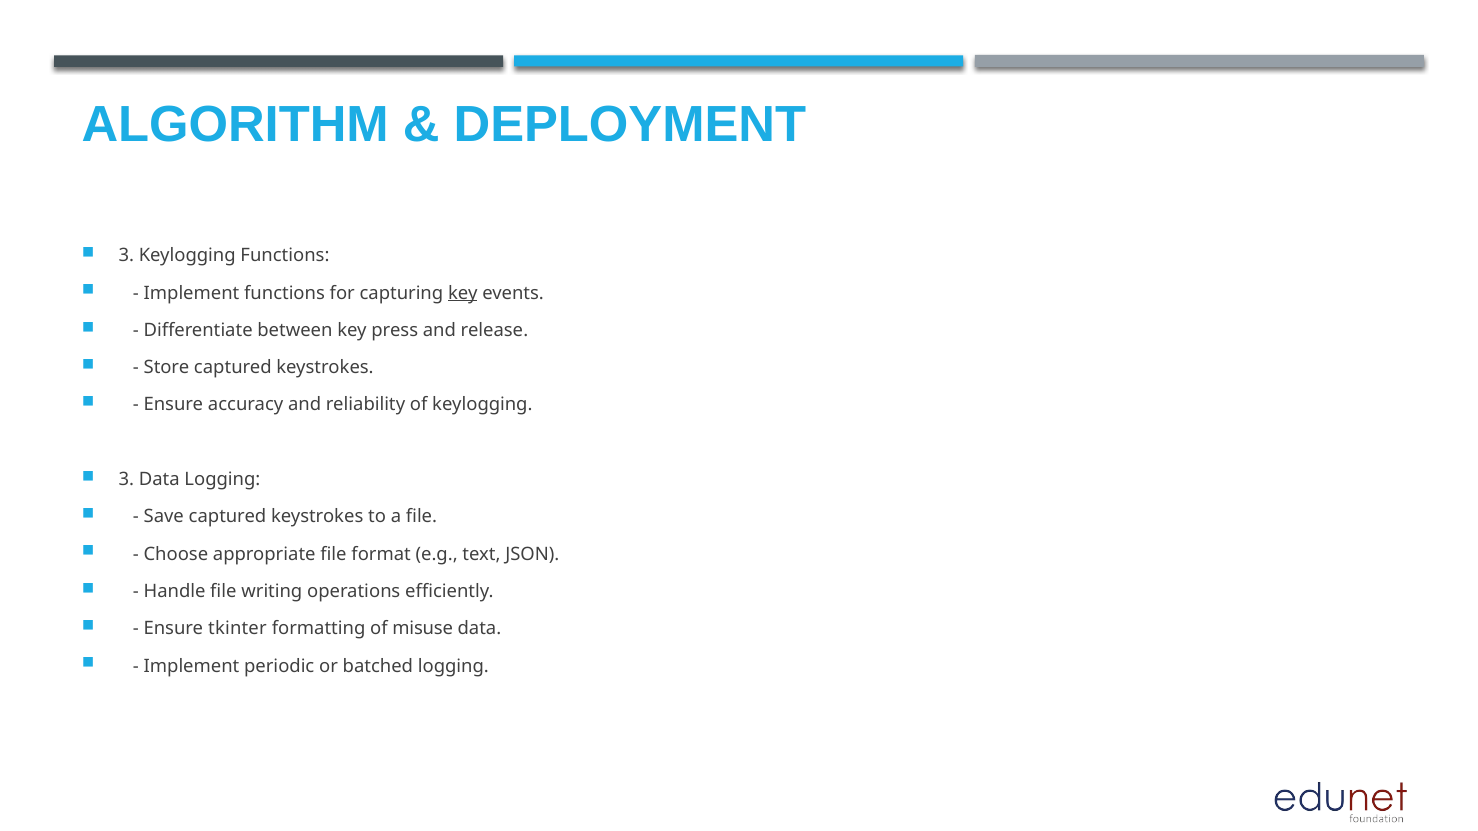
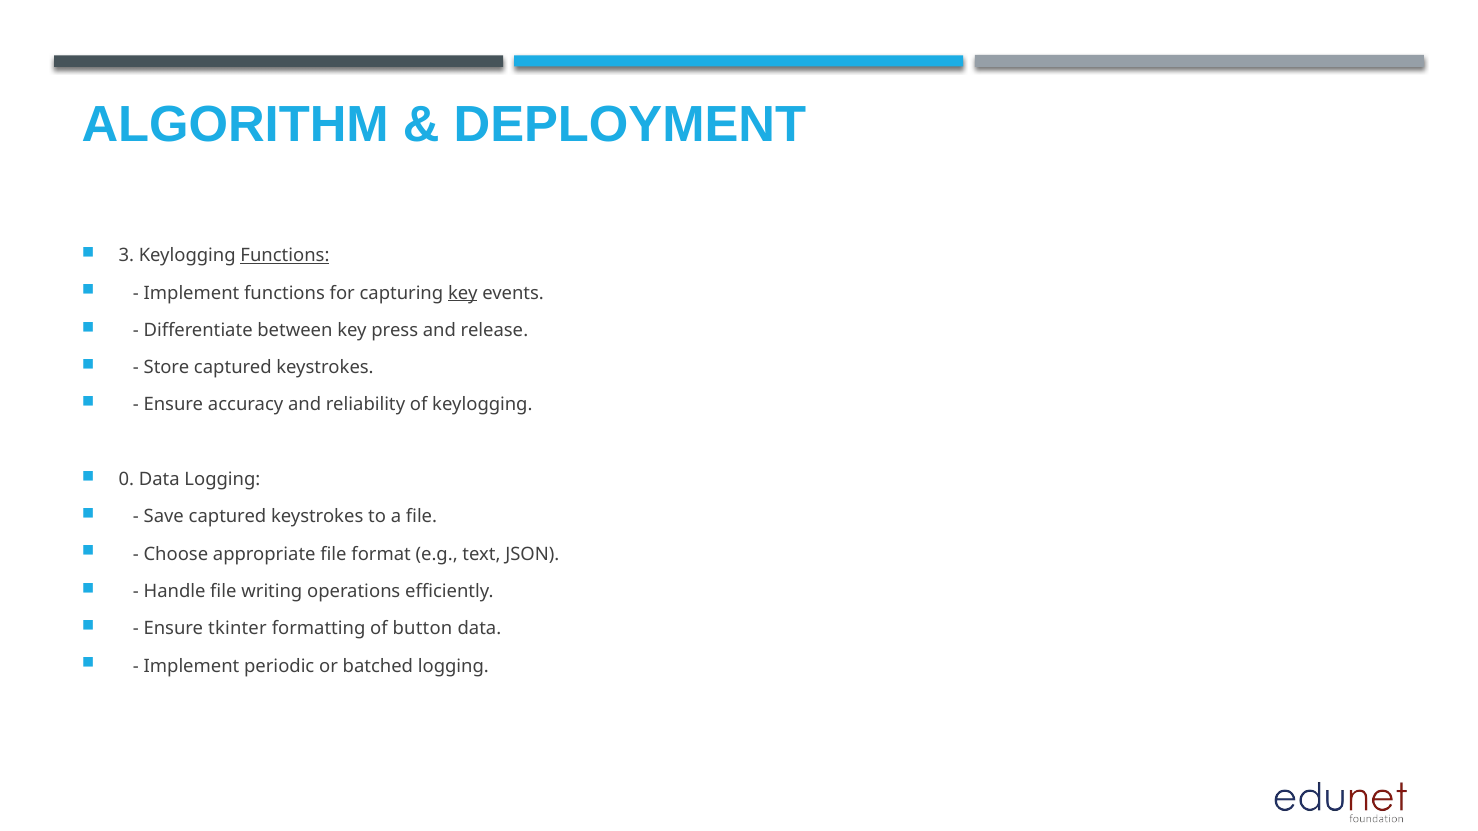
Functions underline: none -> present (285, 256)
3: 3 -> 0 (126, 480)
misuse: misuse -> button (423, 629)
